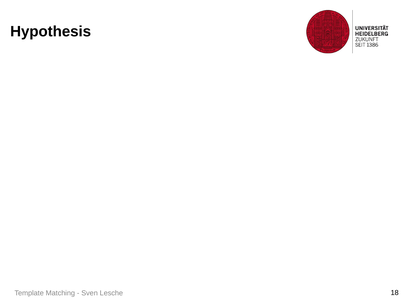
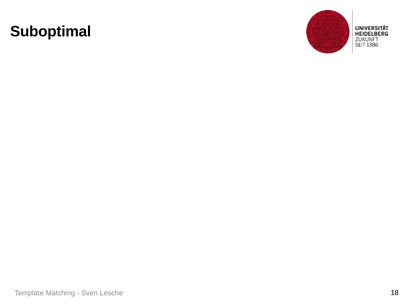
Hypothesis: Hypothesis -> Suboptimal (51, 32)
